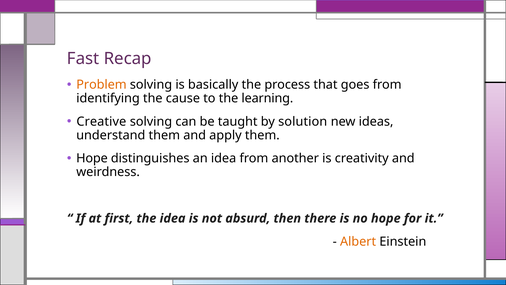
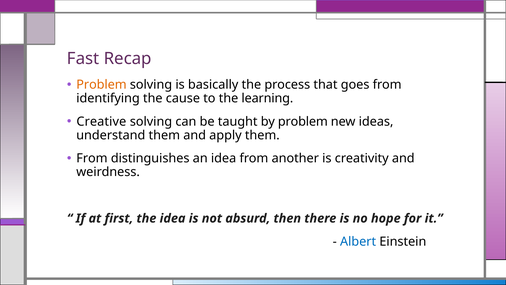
by solution: solution -> problem (303, 121)
Hope: Hope -> From (92, 158)
Albert colour: orange -> blue (358, 241)
